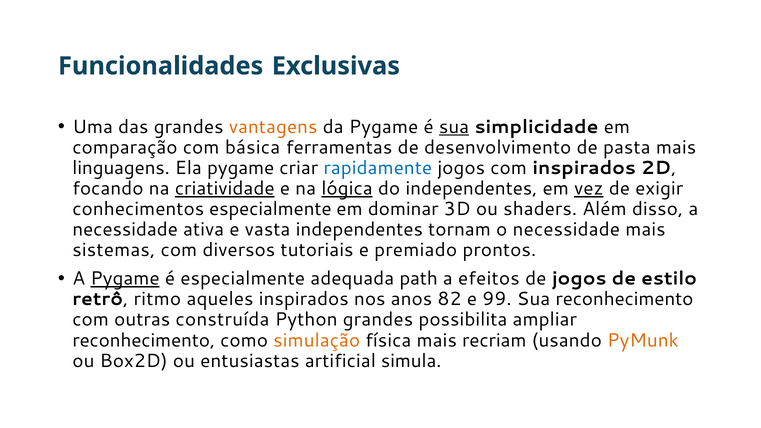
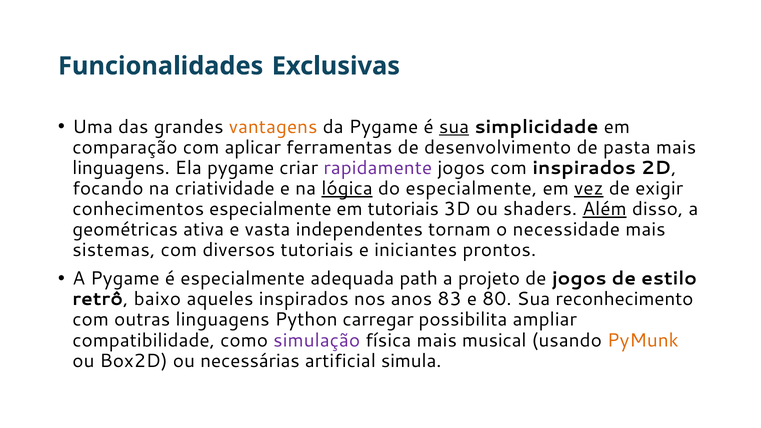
básica: básica -> aplicar (253, 148)
rapidamente colour: blue -> purple (378, 168)
criatividade underline: present -> none (225, 189)
do independentes: independentes -> especialmente (471, 189)
em dominar: dominar -> tutoriais (403, 209)
Além underline: none -> present (604, 209)
necessidade: necessidade -> geométricas (125, 230)
premiado: premiado -> iniciantes (416, 250)
Pygame underline: present -> none (125, 279)
efeitos: efeitos -> projeto (489, 279)
ritmo: ritmo -> baixo (157, 299)
82: 82 -> 83 (450, 299)
99: 99 -> 80 (497, 299)
outras construída: construída -> linguagens (223, 320)
Python grandes: grandes -> carregar (378, 320)
reconhecimento: reconhecimento -> compatibilidade (144, 340)
simulação colour: orange -> purple (317, 340)
recriam: recriam -> musical (494, 340)
entusiastas: entusiastas -> necessárias (250, 361)
